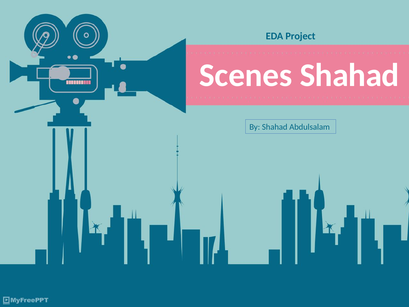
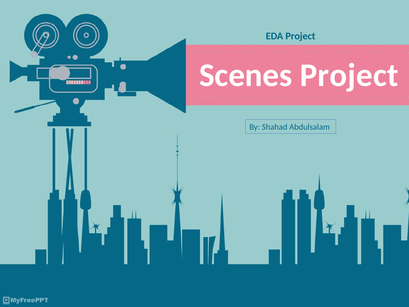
Scenes Shahad: Shahad -> Project (349, 75)
